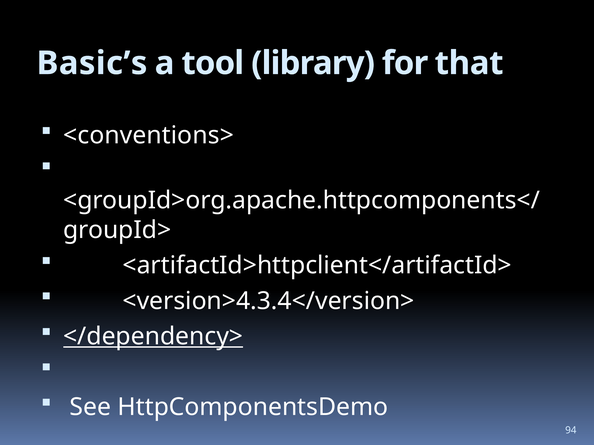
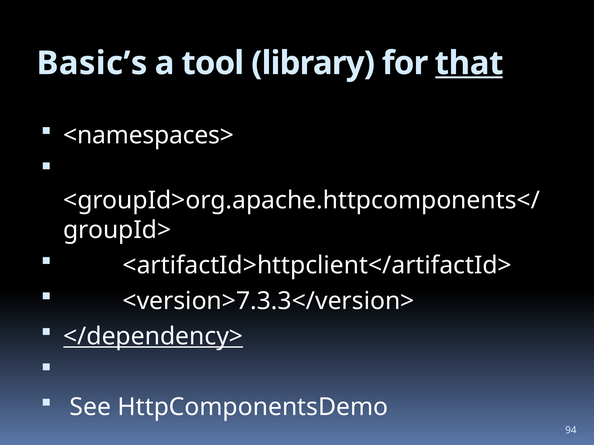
that underline: none -> present (469, 63)
<conventions>: <conventions> -> <namespaces> (149, 135)
<version>4.3.4</version>: <version>4.3.4</version> -> <version>7.3.3</version> (269, 301)
